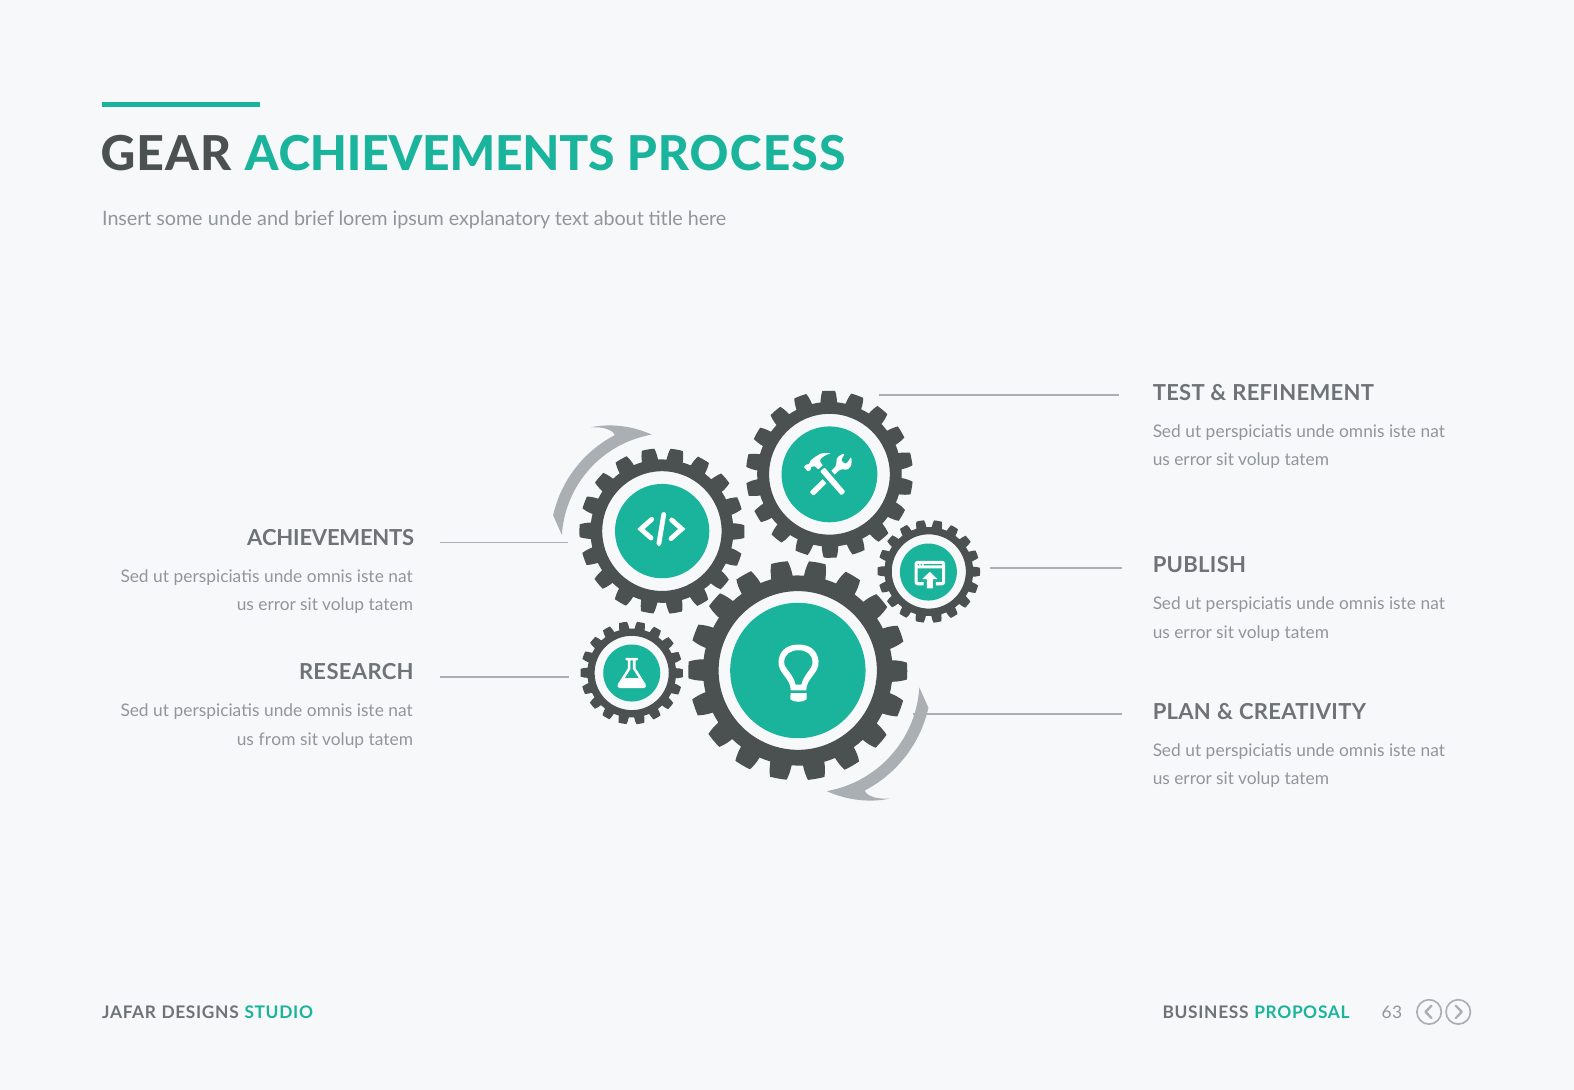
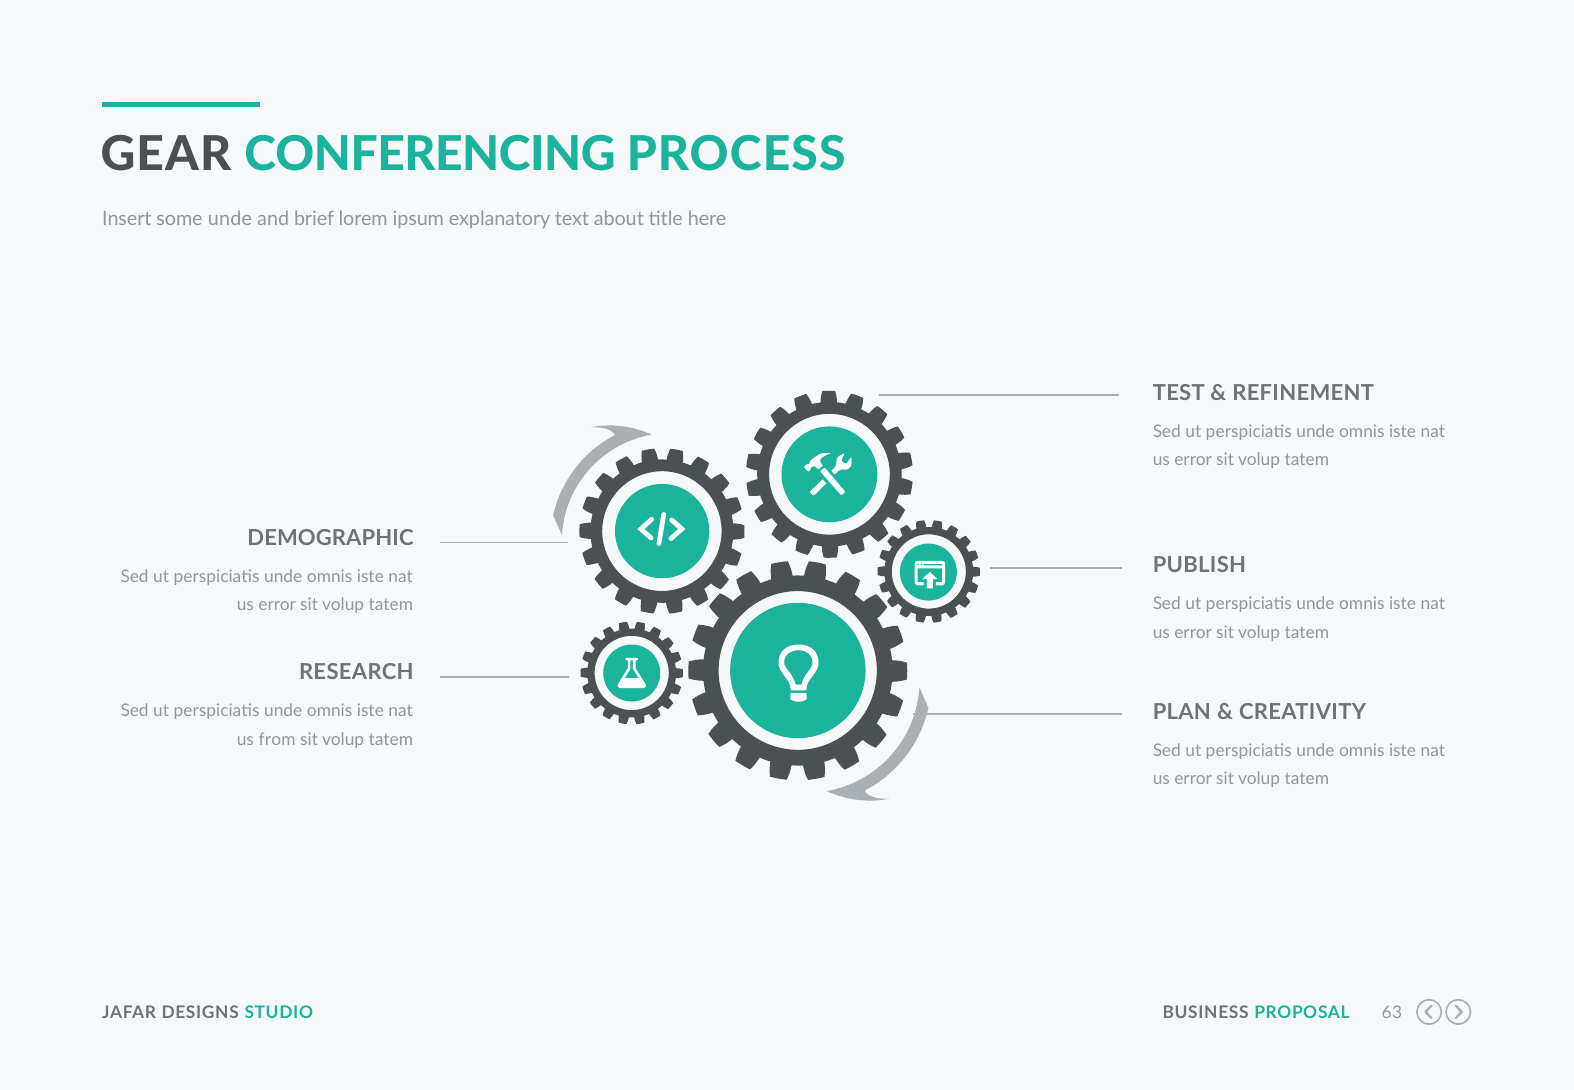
GEAR ACHIEVEMENTS: ACHIEVEMENTS -> CONFERENCING (430, 154)
ACHIEVEMENTS: ACHIEVEMENTS -> DEMOGRAPHIC (331, 538)
